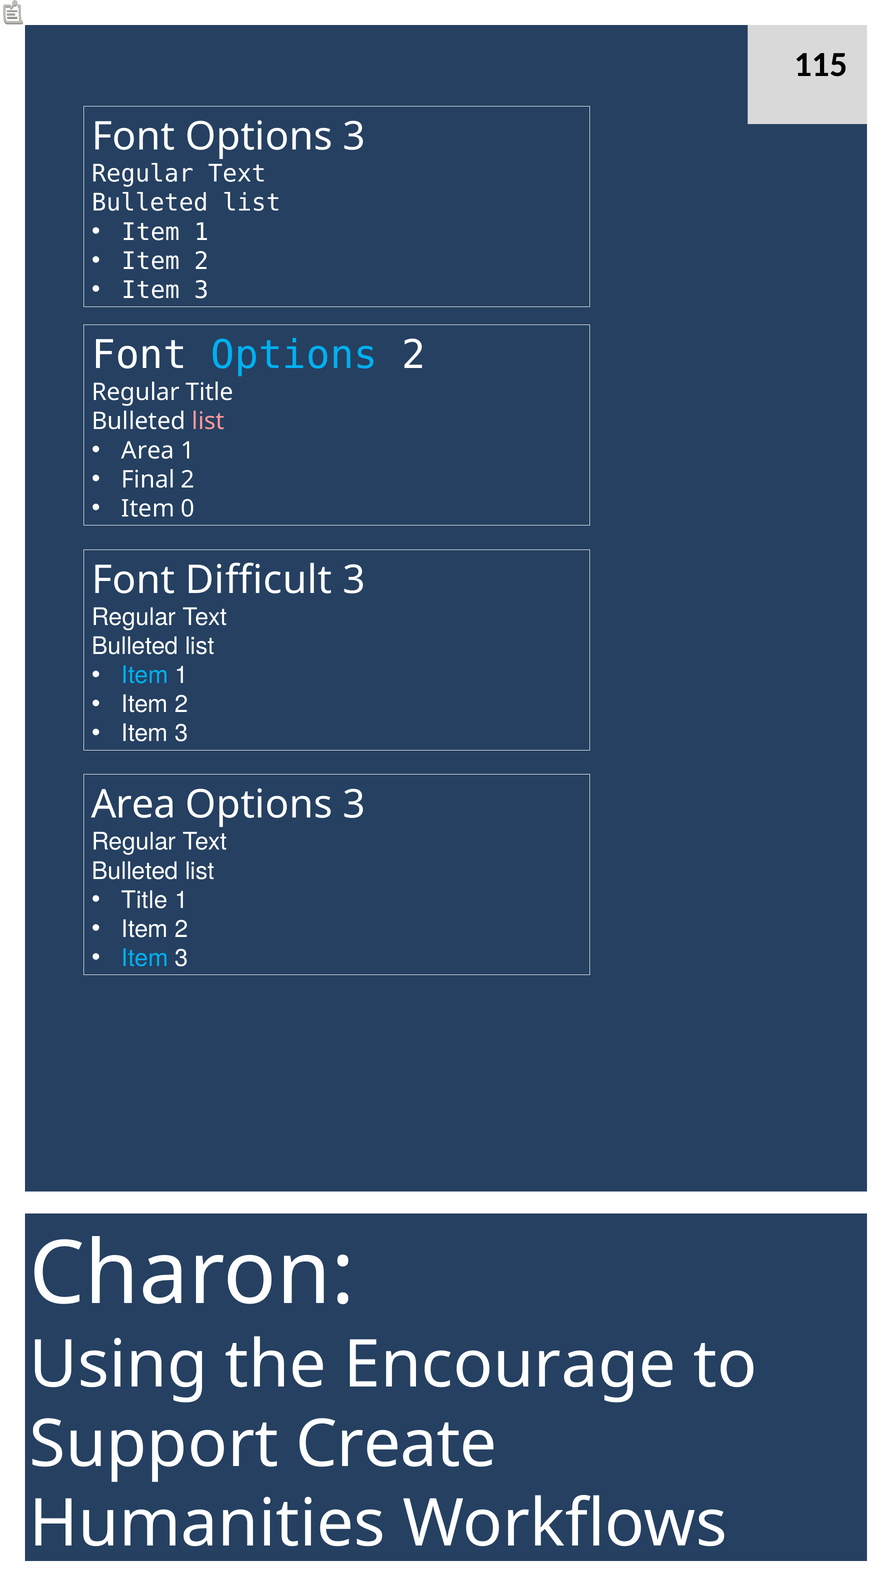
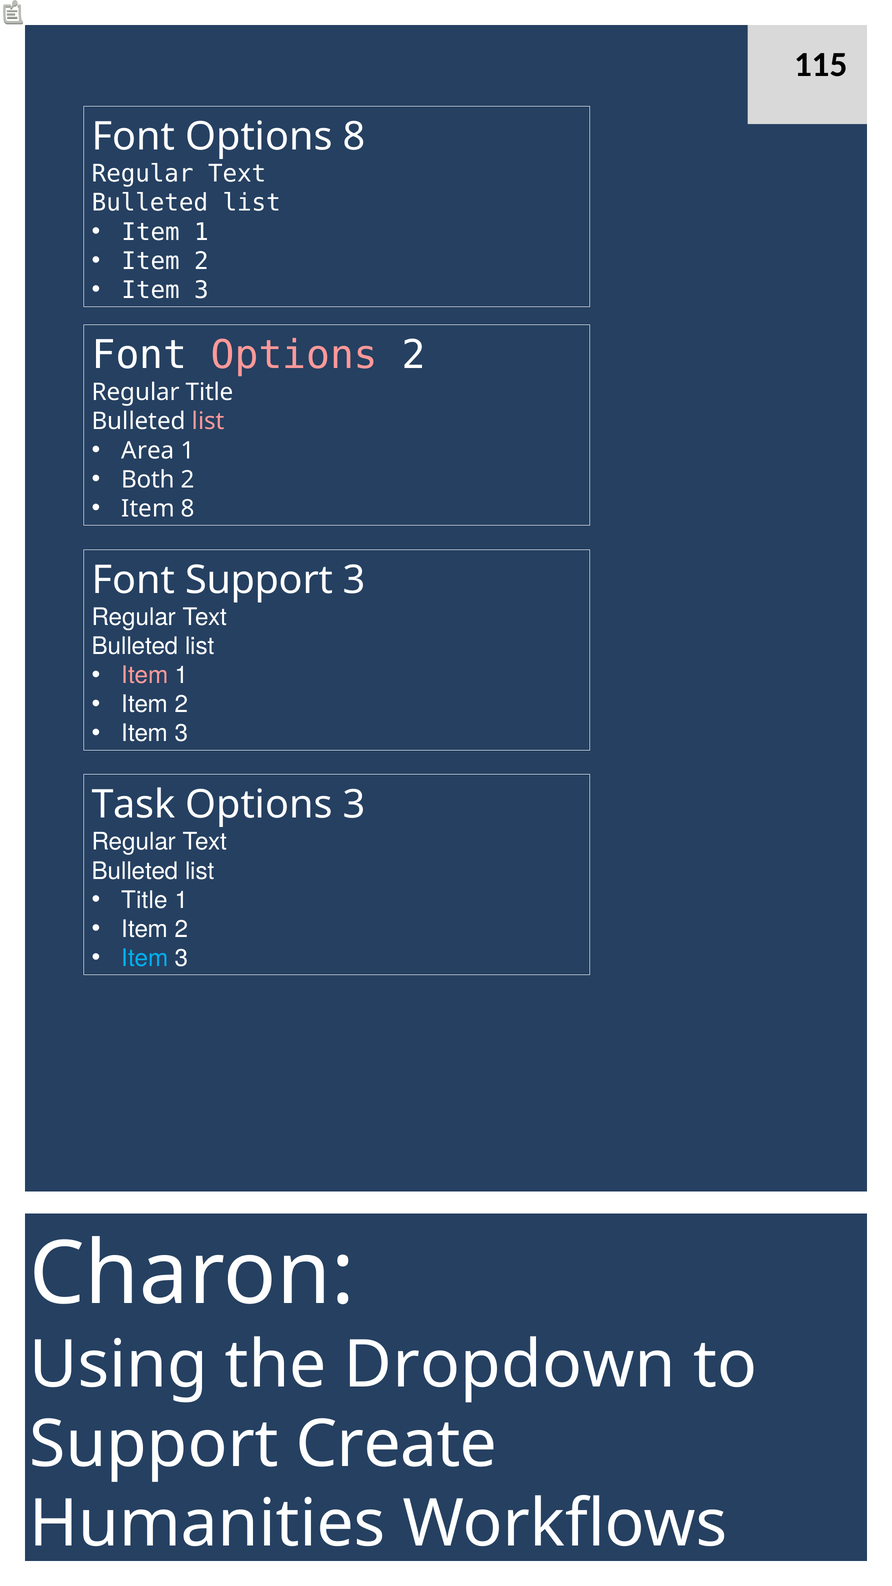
Font Options 3: 3 -> 8 (354, 137)
Options colour: light blue -> pink (294, 355)
Final: Final -> Both (148, 479)
Item 0: 0 -> 8 (188, 509)
Font Difficult: Difficult -> Support (259, 580)
Item colour: light blue -> pink (145, 675)
Area: Area -> Task (134, 804)
Encourage: Encourage -> Dropdown (510, 1365)
